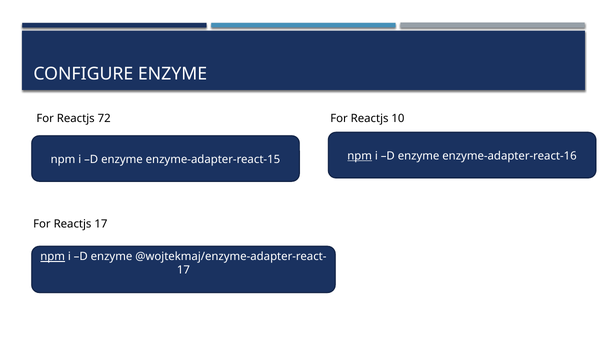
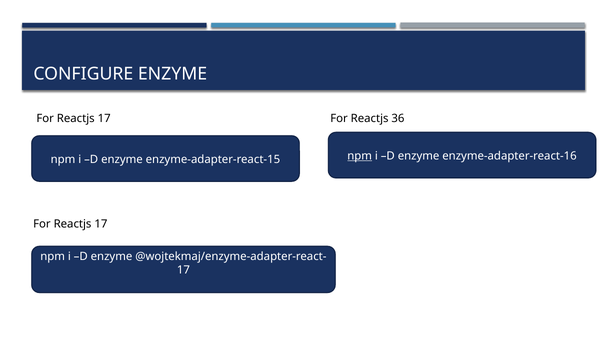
72: 72 -> 17 (104, 118)
10: 10 -> 36 (398, 118)
npm underline: present -> none (53, 256)
